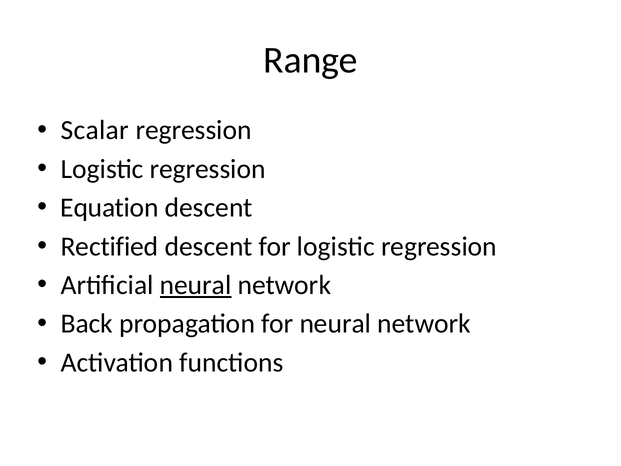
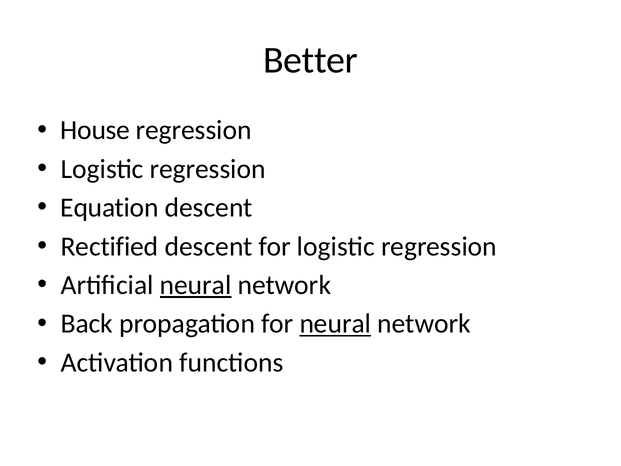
Range: Range -> Better (311, 60)
Scalar: Scalar -> House (95, 130)
neural underline: none -> present (335, 324)
